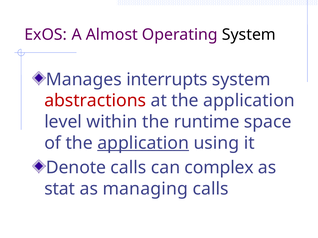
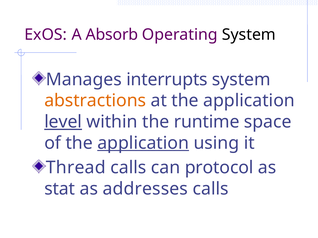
Almost: Almost -> Absorb (112, 35)
abstractions colour: red -> orange (95, 101)
level underline: none -> present (63, 122)
Denote: Denote -> Thread (76, 168)
complex: complex -> protocol (219, 168)
managing: managing -> addresses (145, 189)
